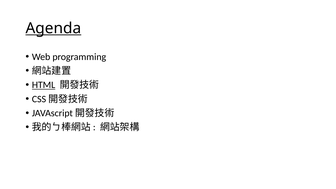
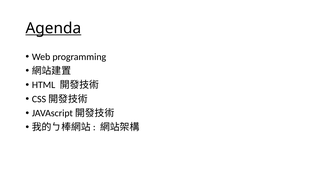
HTML underline: present -> none (44, 85)
